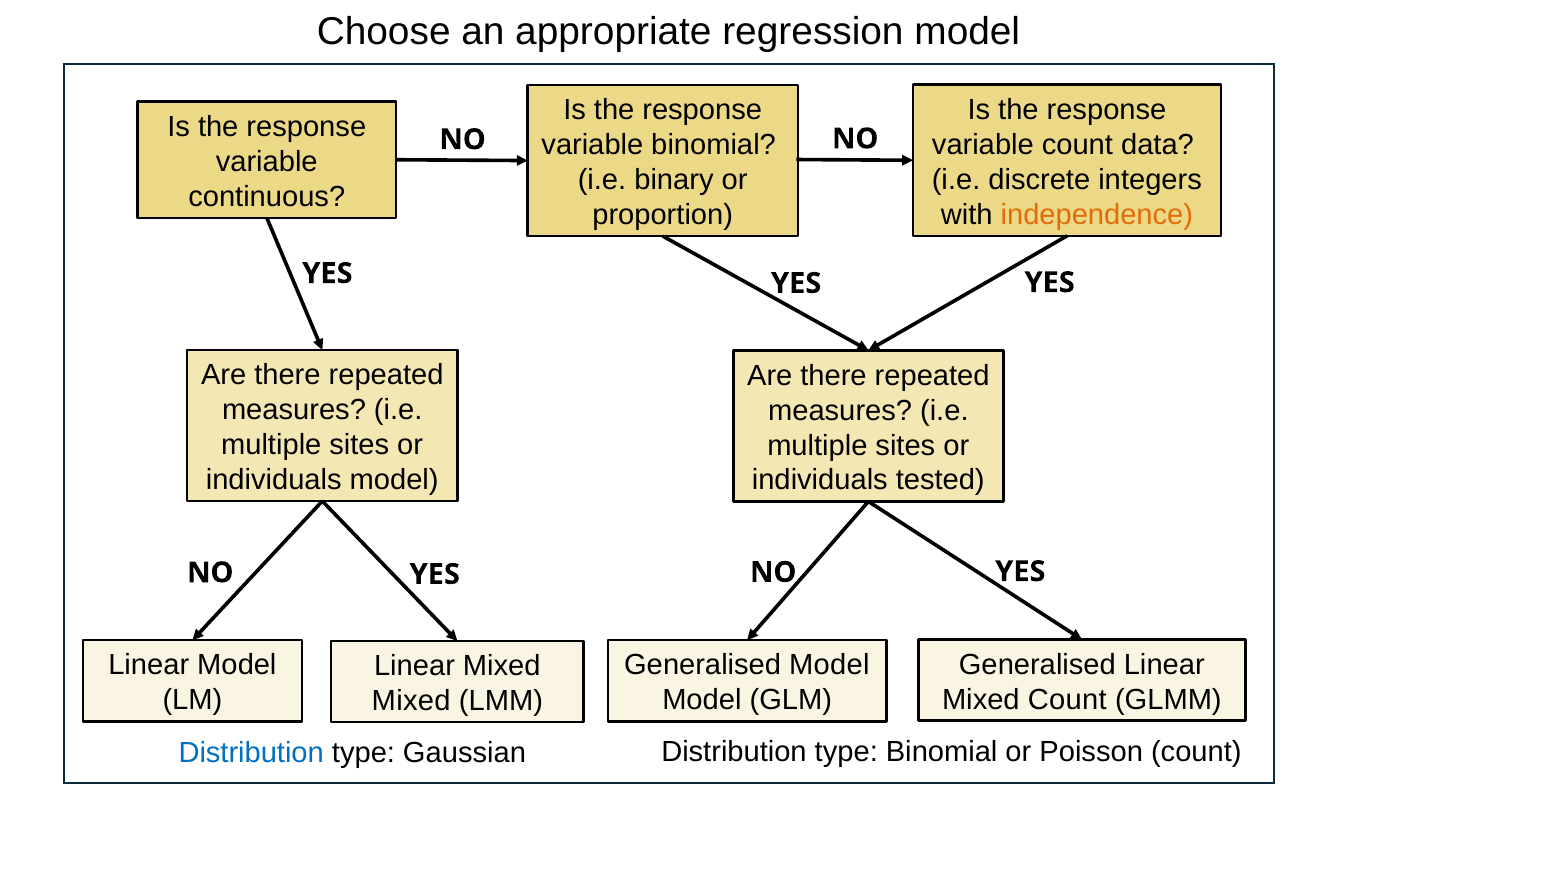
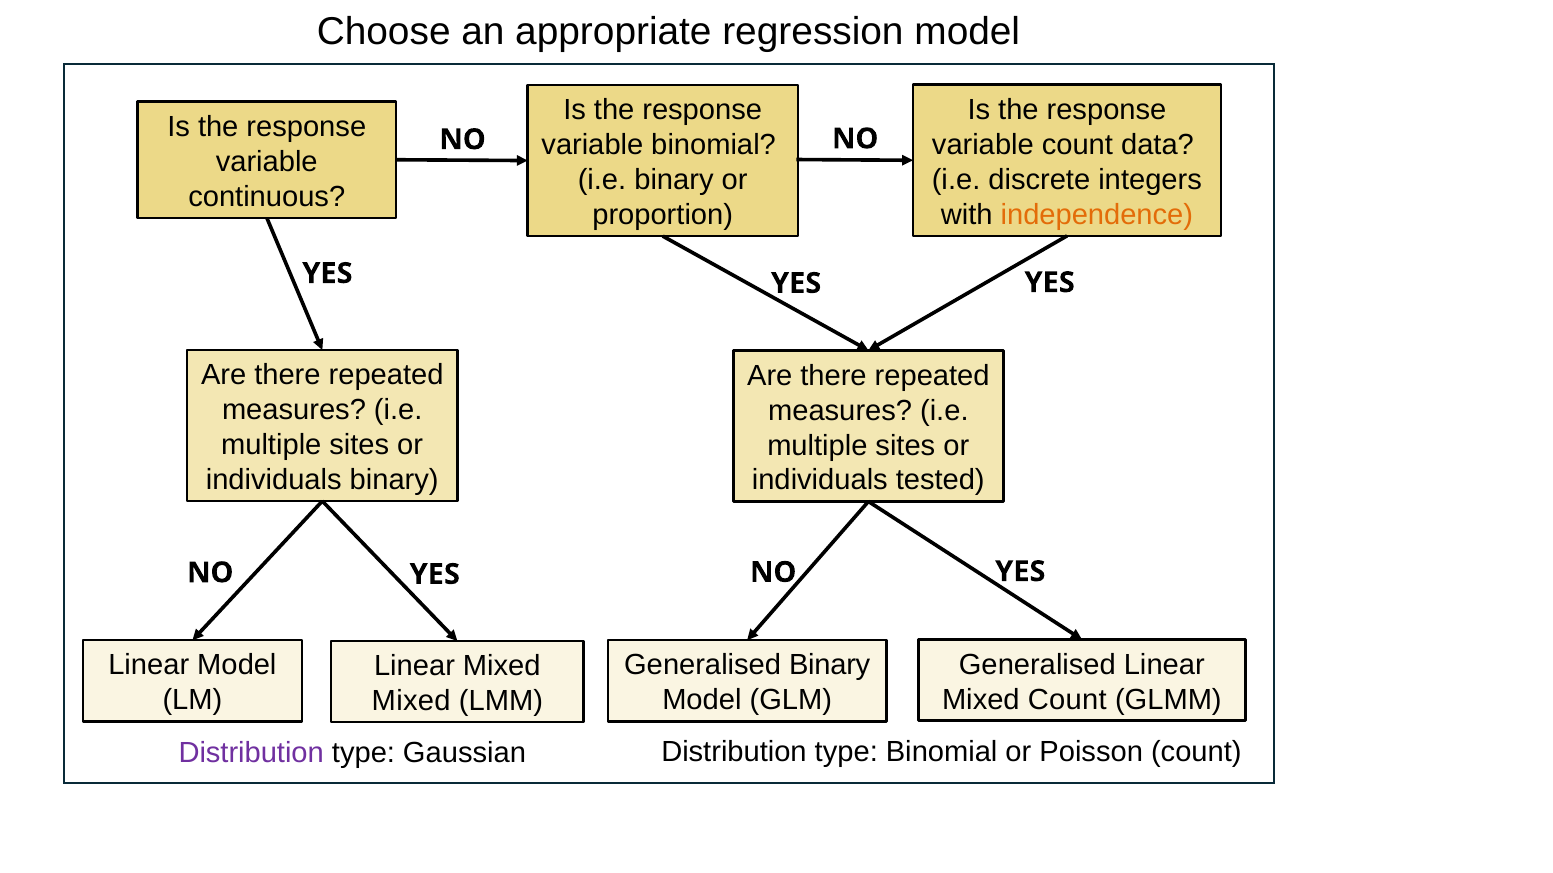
individuals model: model -> binary (394, 480)
Generalised Model: Model -> Binary (830, 666)
Distribution colour: blue -> purple (251, 754)
